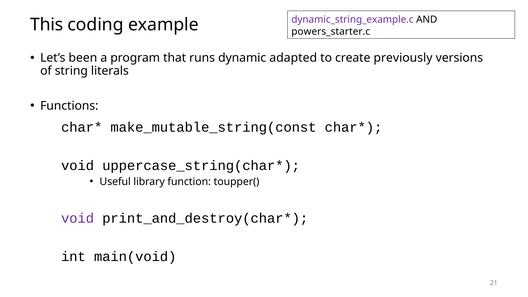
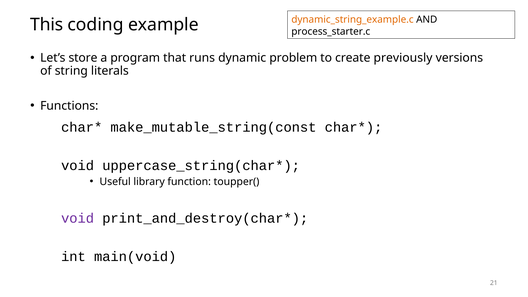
dynamic_string_example.c colour: purple -> orange (353, 20)
powers_starter.c: powers_starter.c -> process_starter.c (331, 31)
been: been -> store (83, 58)
adapted: adapted -> problem (293, 58)
